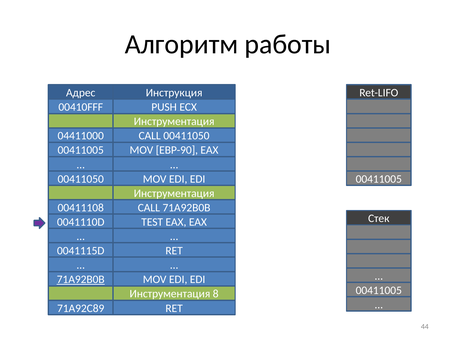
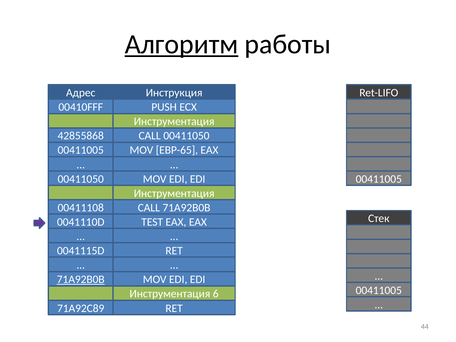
Алгоритм underline: none -> present (181, 44)
04411000: 04411000 -> 42855868 (81, 136)
EBP-90: EBP-90 -> EBP-65 (177, 150)
8: 8 -> 6 (216, 294)
